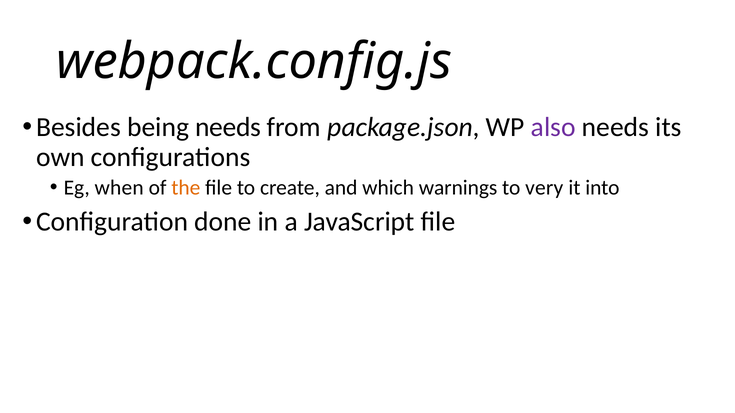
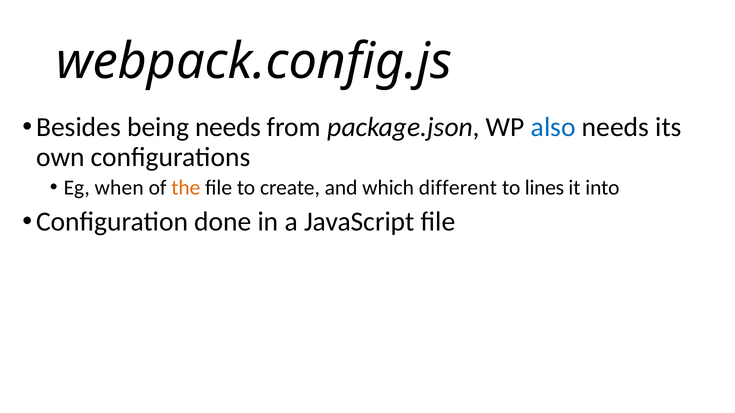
also colour: purple -> blue (553, 128)
warnings: warnings -> different (458, 188)
very: very -> lines (544, 188)
